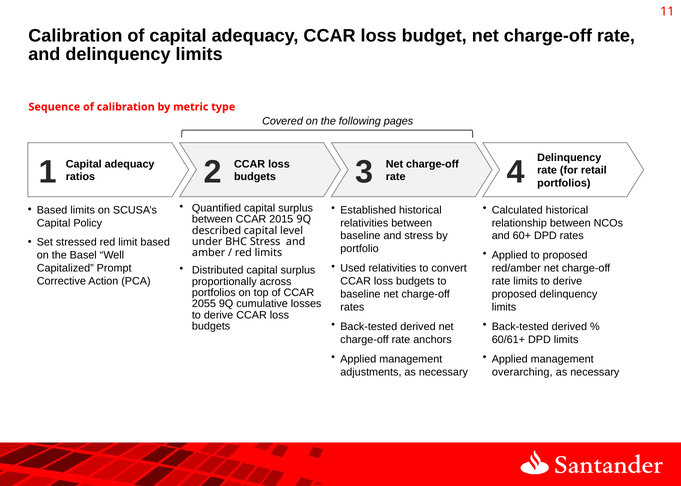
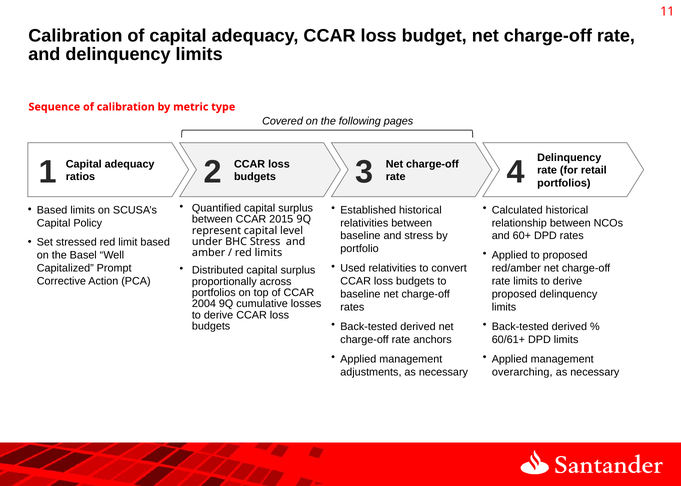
described: described -> represent (217, 231)
2055: 2055 -> 2004 (204, 304)
